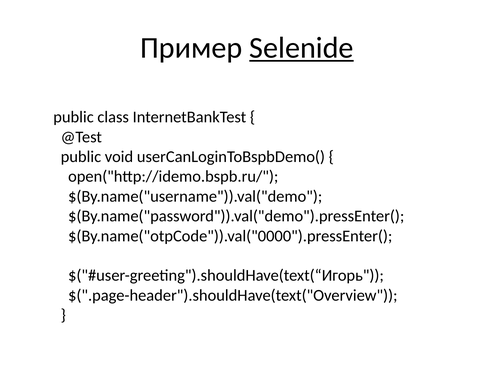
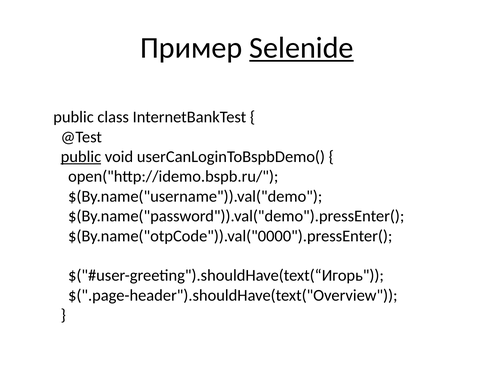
public underline: none -> present (81, 157)
